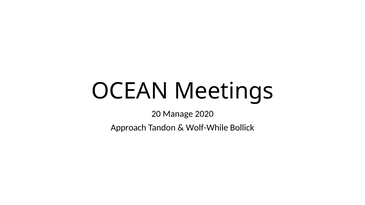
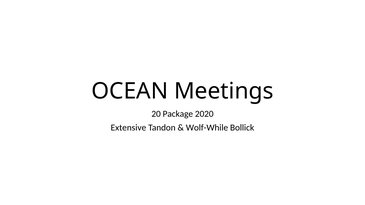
Manage: Manage -> Package (178, 114)
Approach: Approach -> Extensive (128, 128)
